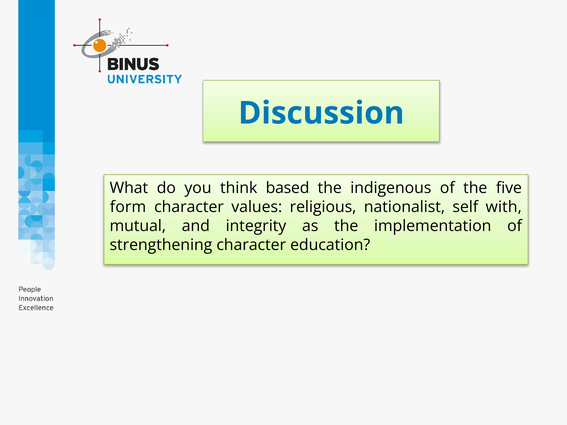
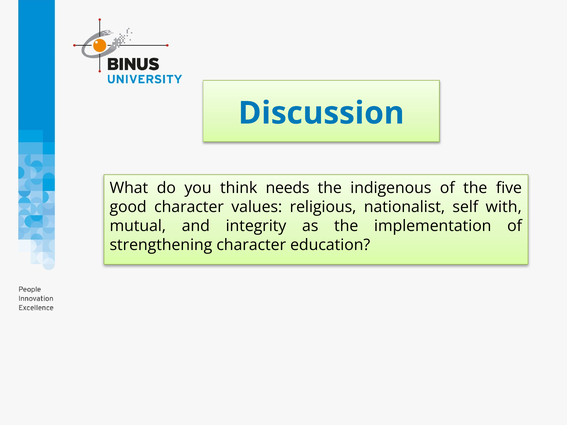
based: based -> needs (288, 188)
form: form -> good (128, 207)
